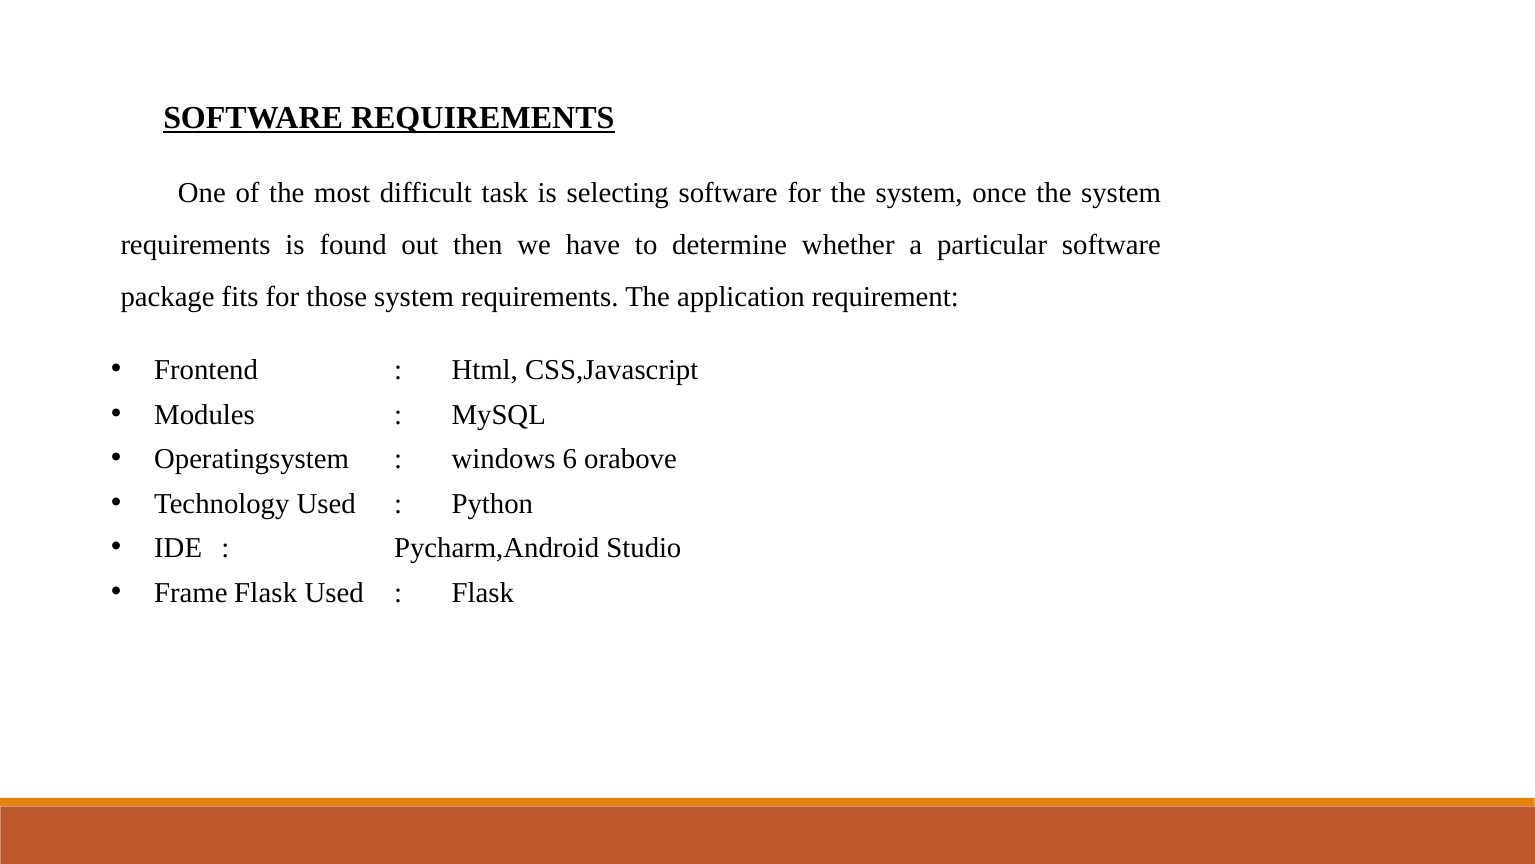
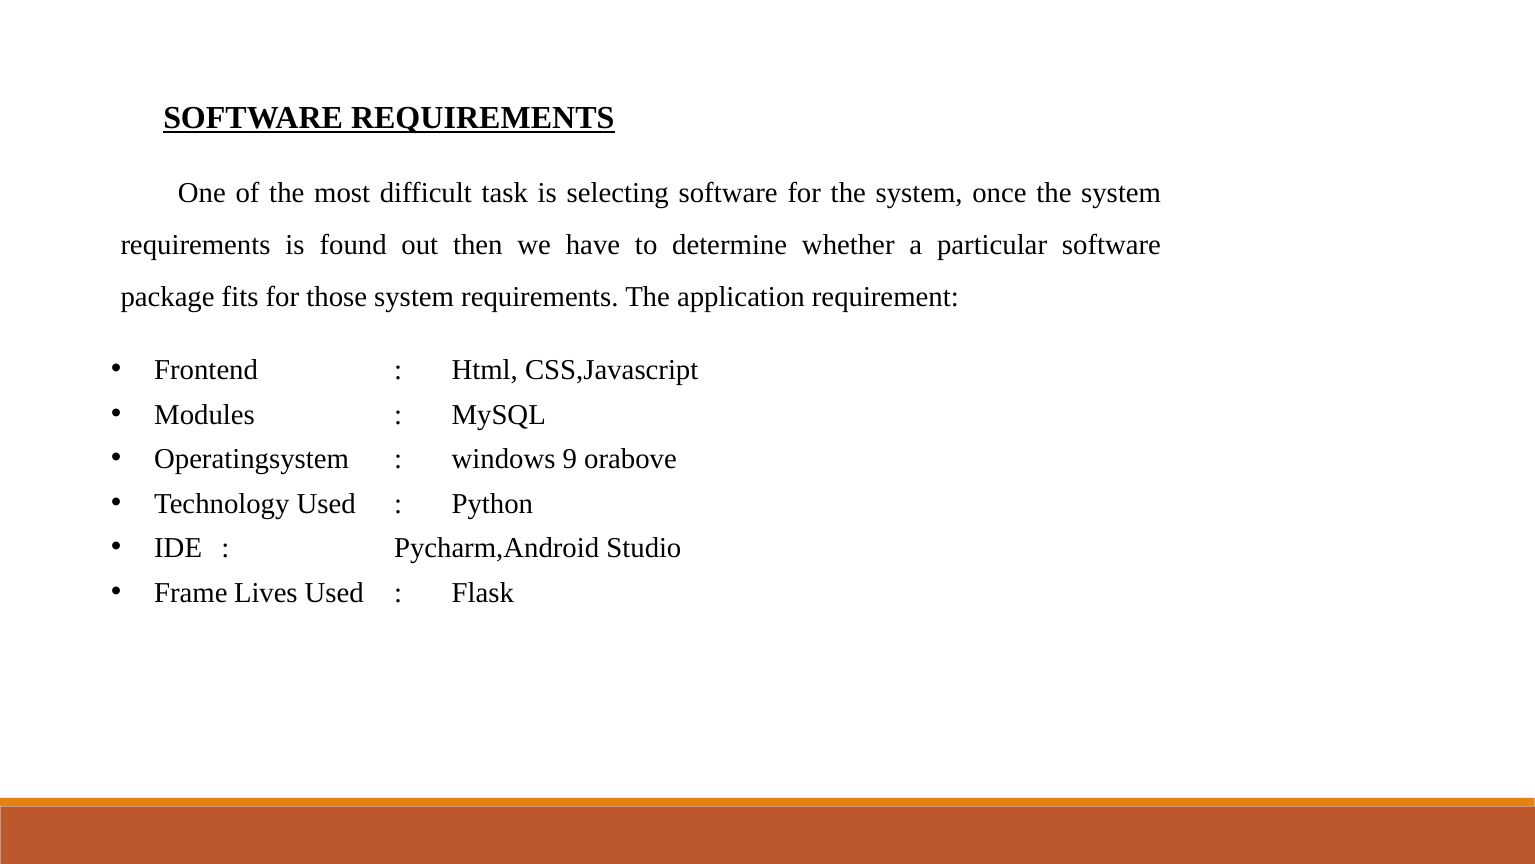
6: 6 -> 9 (570, 459)
Frame Flask: Flask -> Lives (266, 592)
